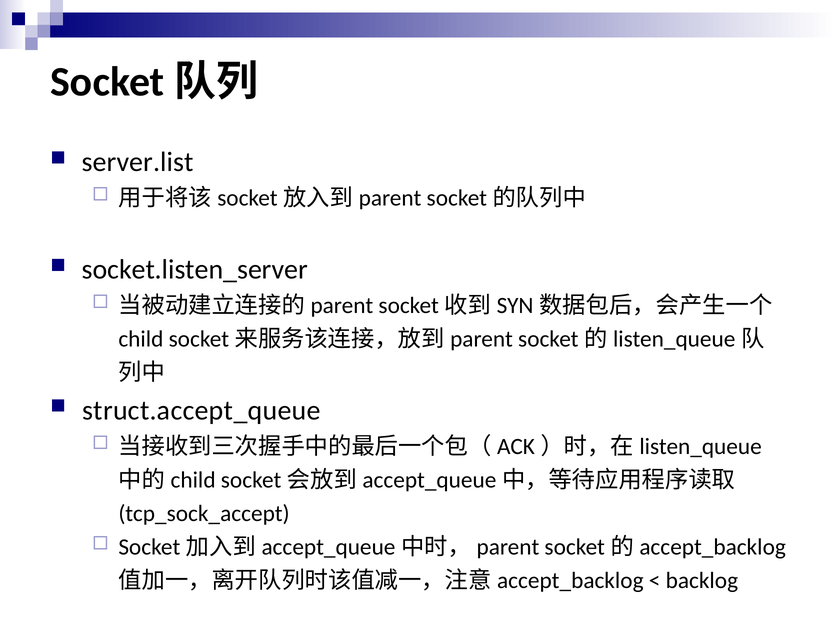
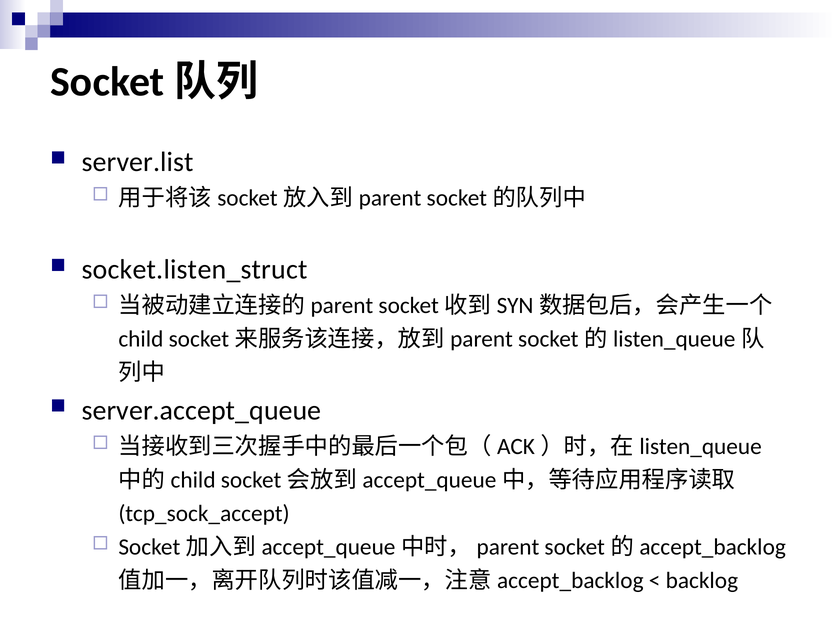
socket.listen_server: socket.listen_server -> socket.listen_struct (195, 269)
struct.accept_queue: struct.accept_queue -> server.accept_queue (202, 410)
